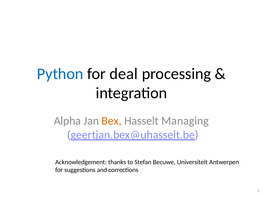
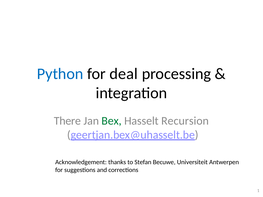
Alpha: Alpha -> There (67, 121)
Bex colour: orange -> green (112, 121)
Managing: Managing -> Recursion (185, 121)
